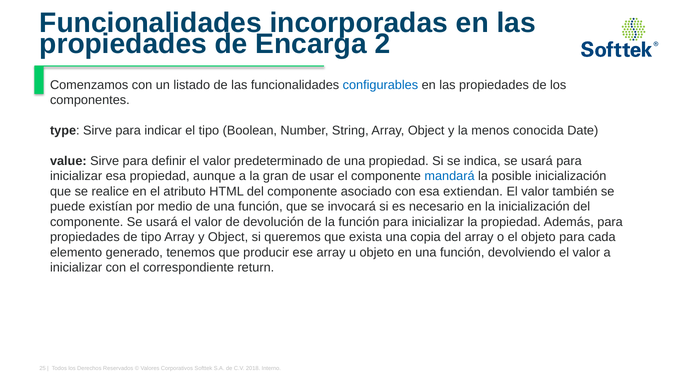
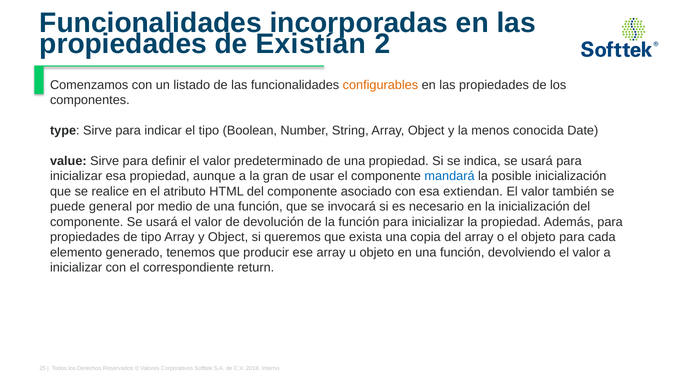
Encarga: Encarga -> Existían (311, 44)
configurables colour: blue -> orange (380, 85)
existían: existían -> general (111, 207)
